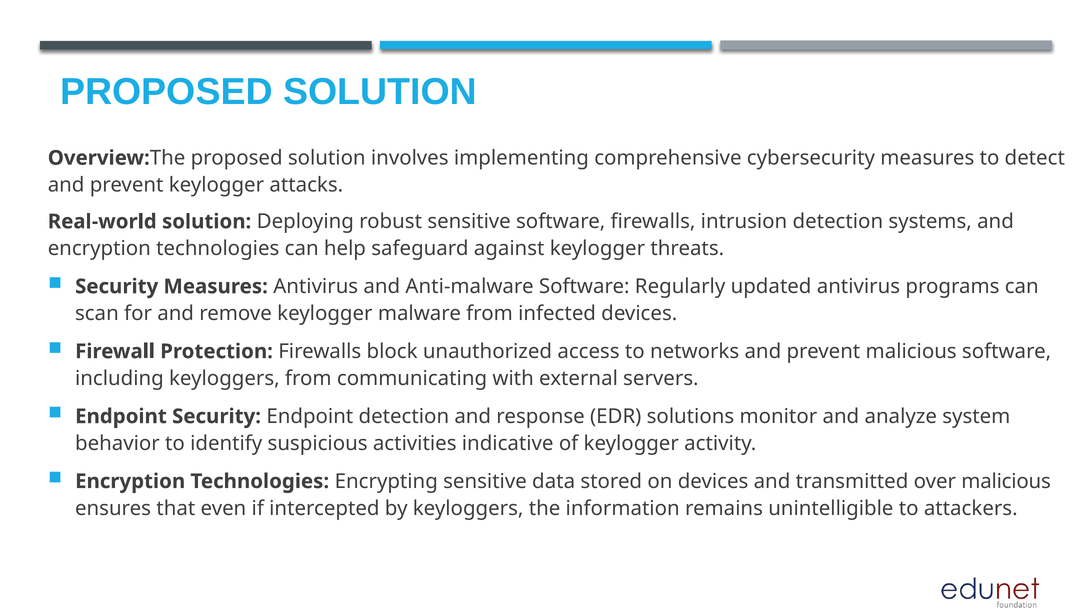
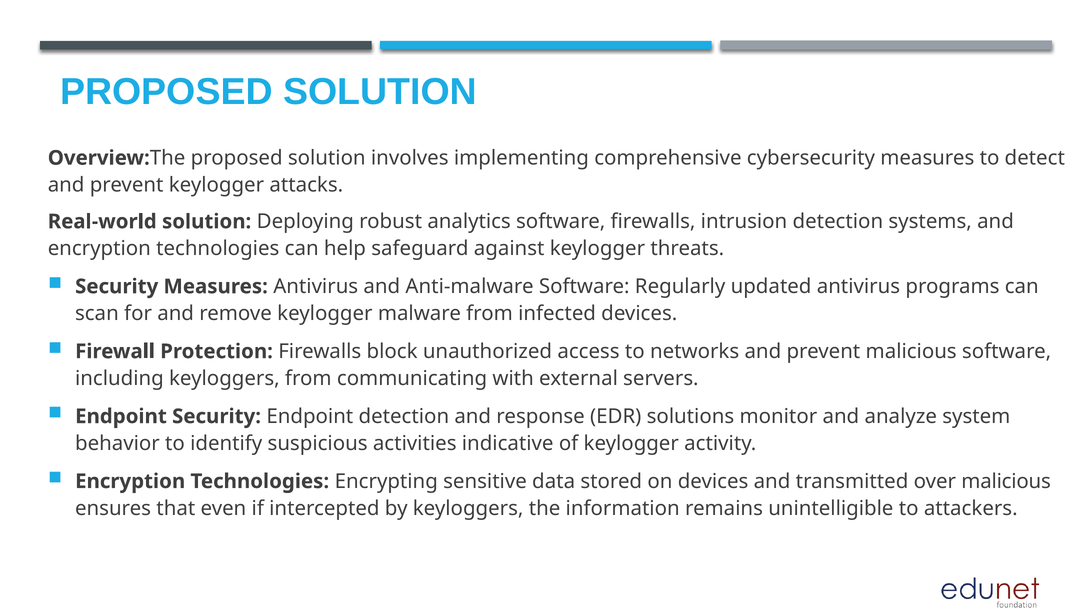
robust sensitive: sensitive -> analytics (469, 222)
